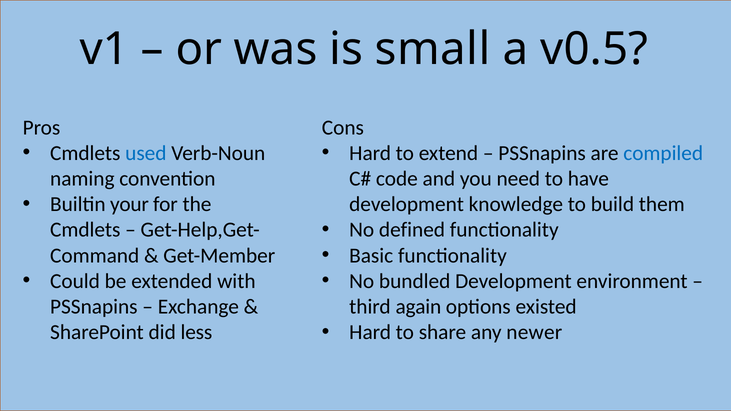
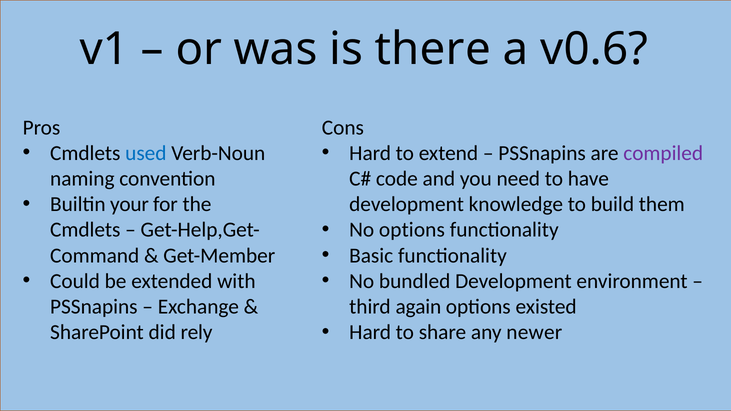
small: small -> there (433, 49)
v0.5: v0.5 -> v0.6 (594, 49)
compiled colour: blue -> purple (663, 153)
No defined: defined -> options (412, 230)
less: less -> rely (196, 332)
